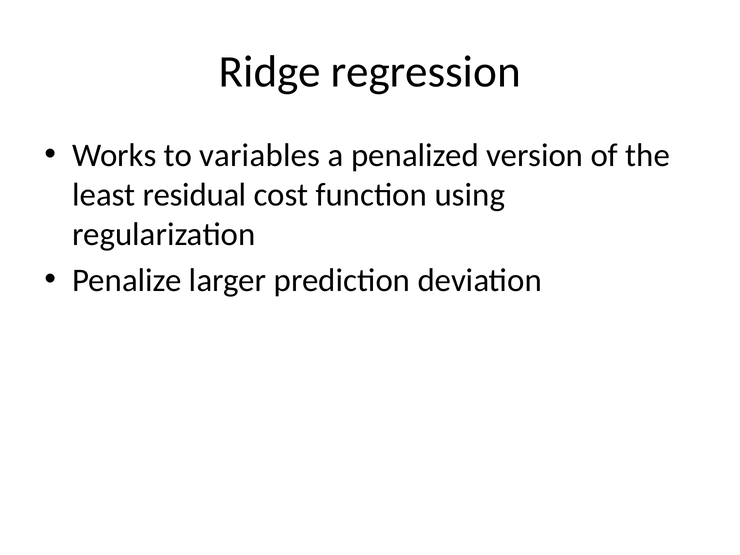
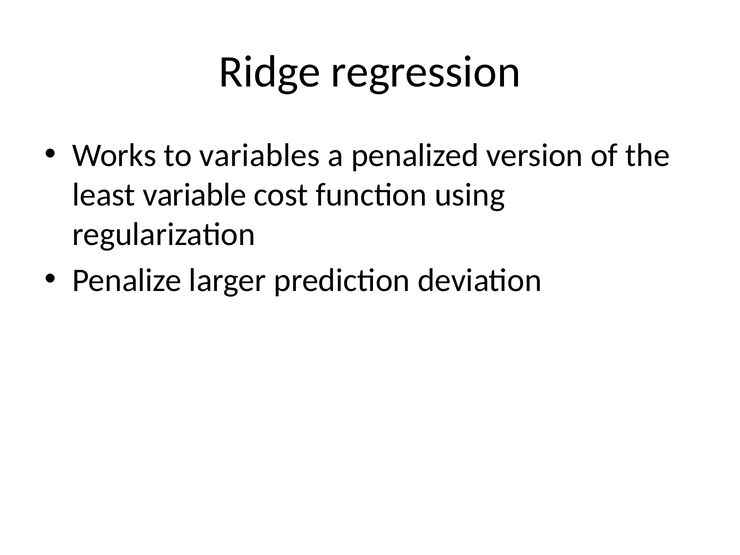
residual: residual -> variable (195, 195)
